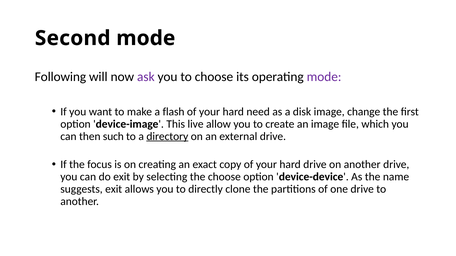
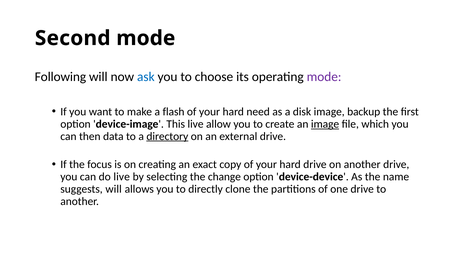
ask colour: purple -> blue (146, 77)
change: change -> backup (364, 112)
image underline: none -> present (325, 124)
such: such -> data (113, 137)
do exit: exit -> live (122, 177)
the choose: choose -> change (224, 177)
suggests exit: exit -> will (114, 190)
